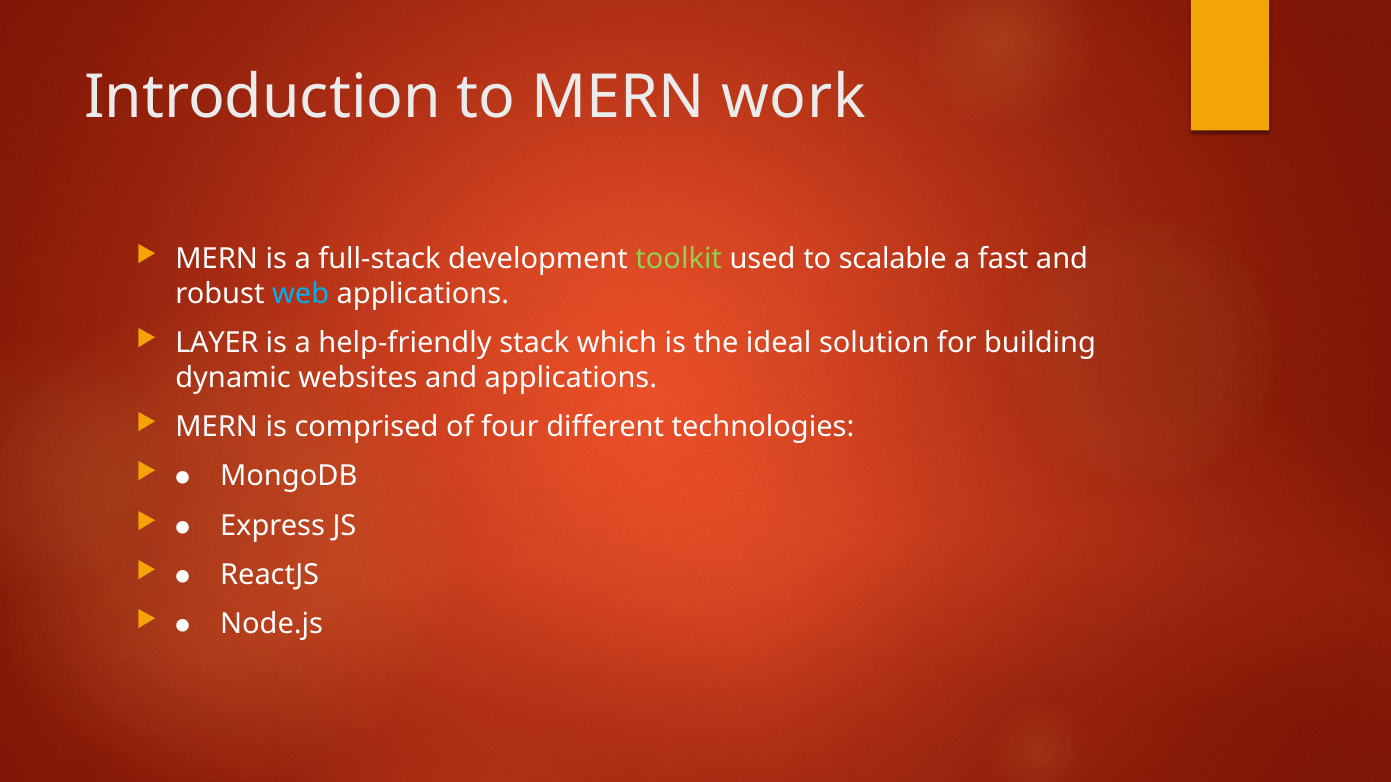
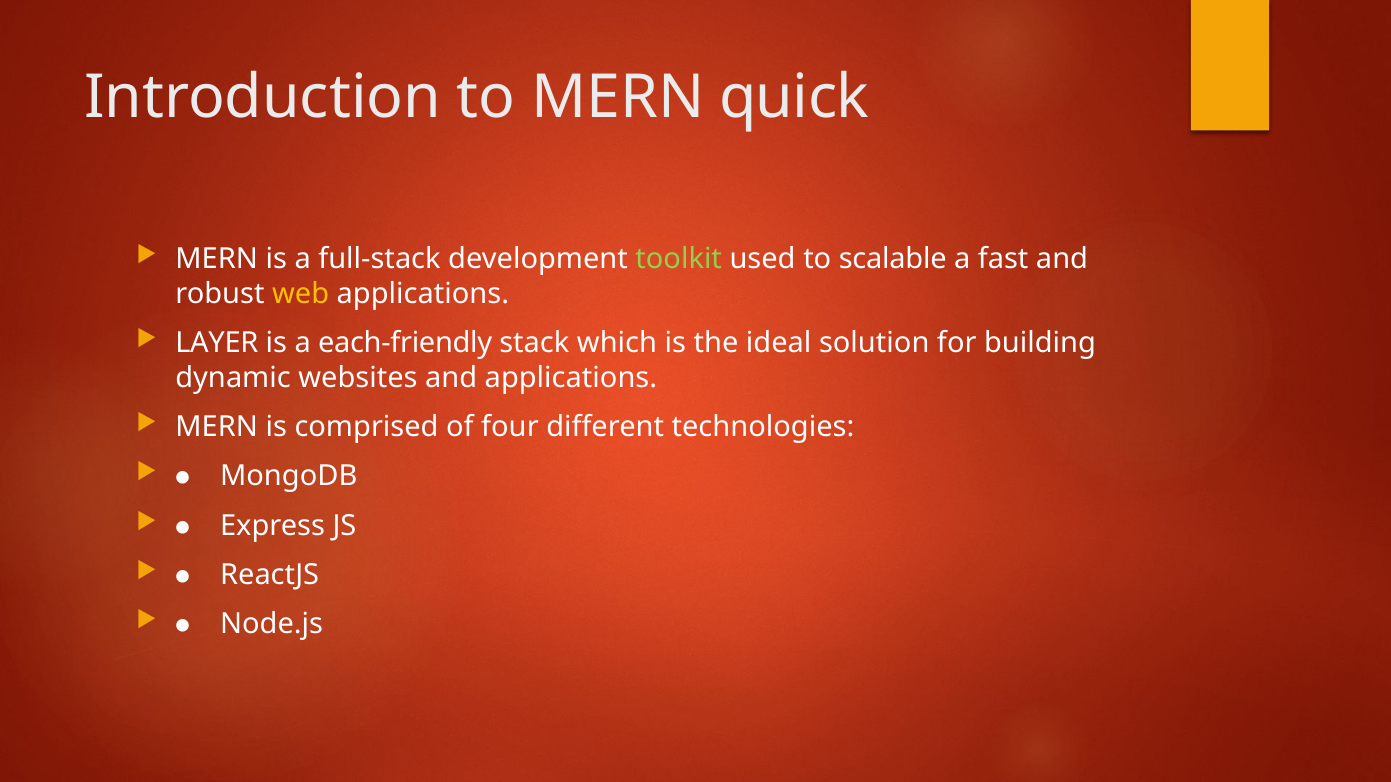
work: work -> quick (794, 98)
web colour: light blue -> yellow (301, 294)
help-friendly: help-friendly -> each-friendly (405, 343)
